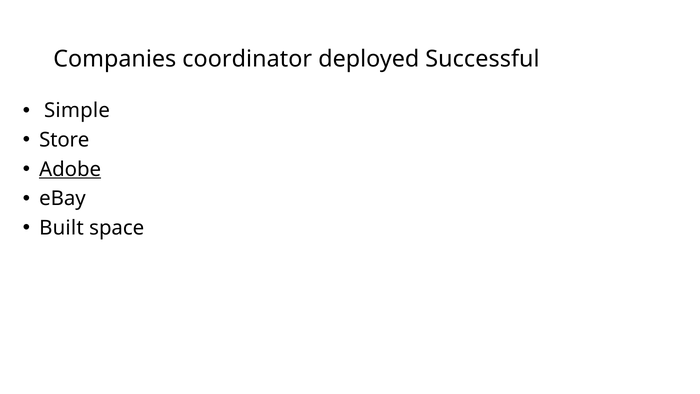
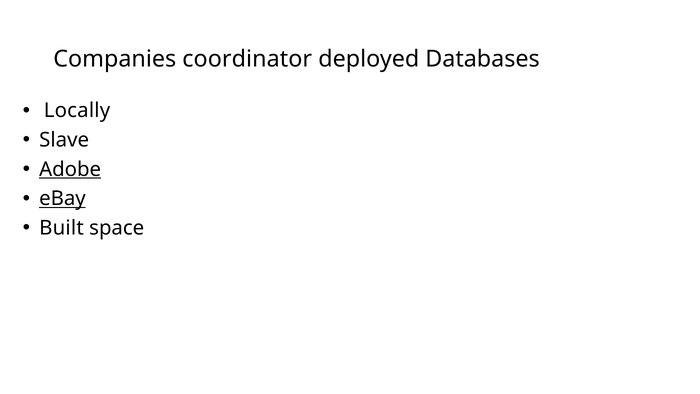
Successful: Successful -> Databases (483, 59)
Simple: Simple -> Locally (77, 111)
Store: Store -> Slave (64, 140)
eBay underline: none -> present (62, 198)
